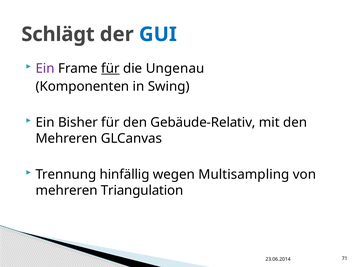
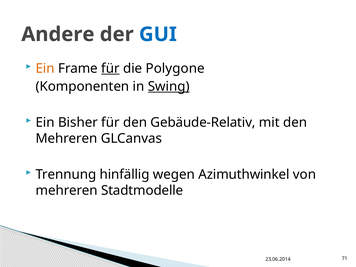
Schlägt: Schlägt -> Andere (58, 34)
Ein colour: purple -> orange (45, 68)
Ungenau: Ungenau -> Polygone (175, 68)
Swing underline: none -> present (169, 86)
Multisampling: Multisampling -> Azimuthwinkel (244, 174)
Triangulation: Triangulation -> Stadtmodelle (142, 190)
